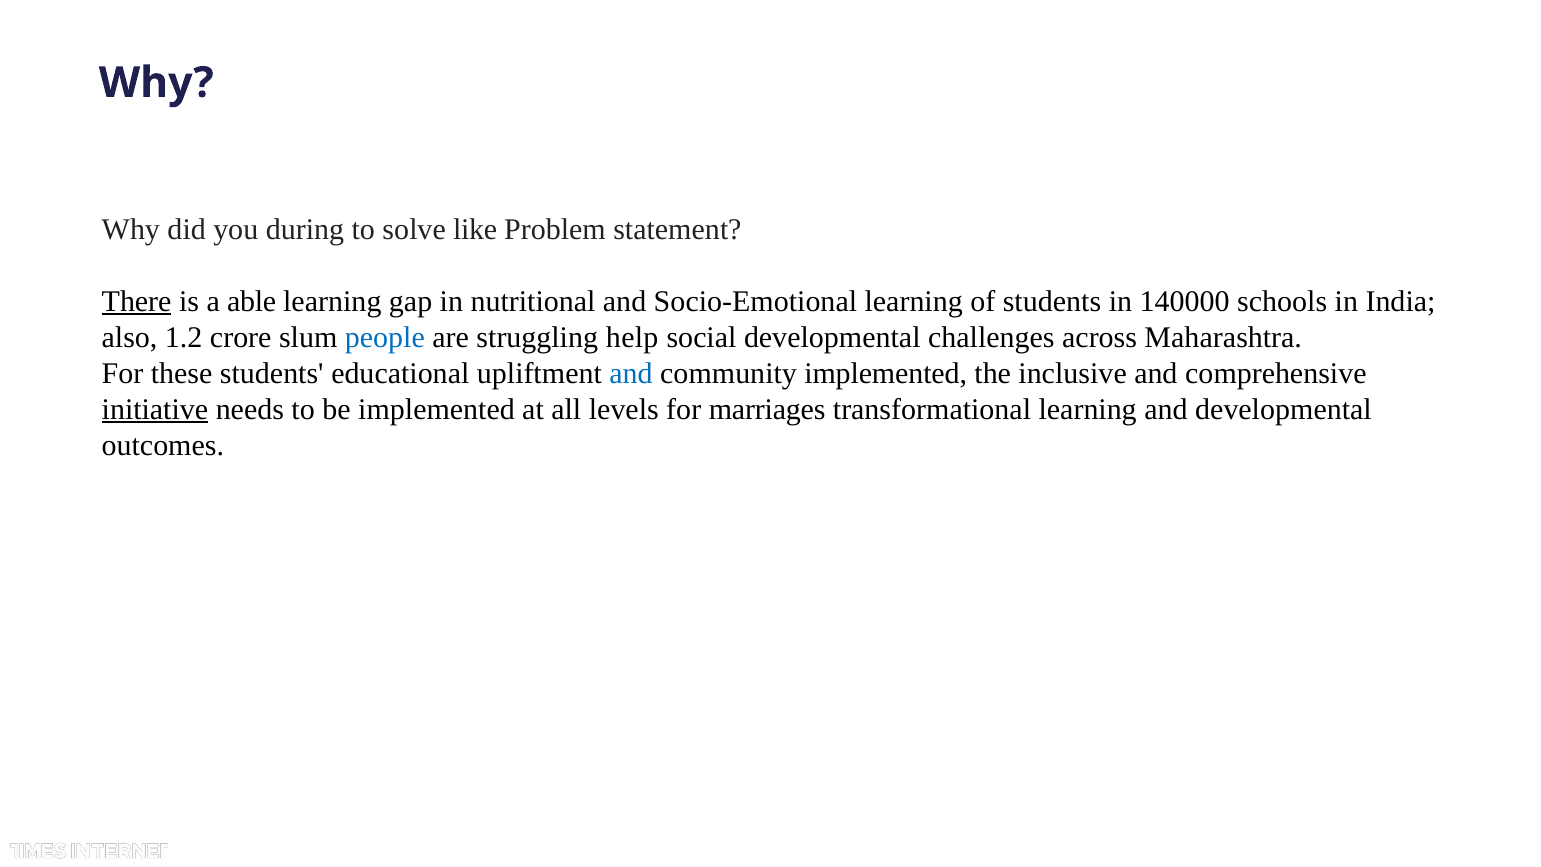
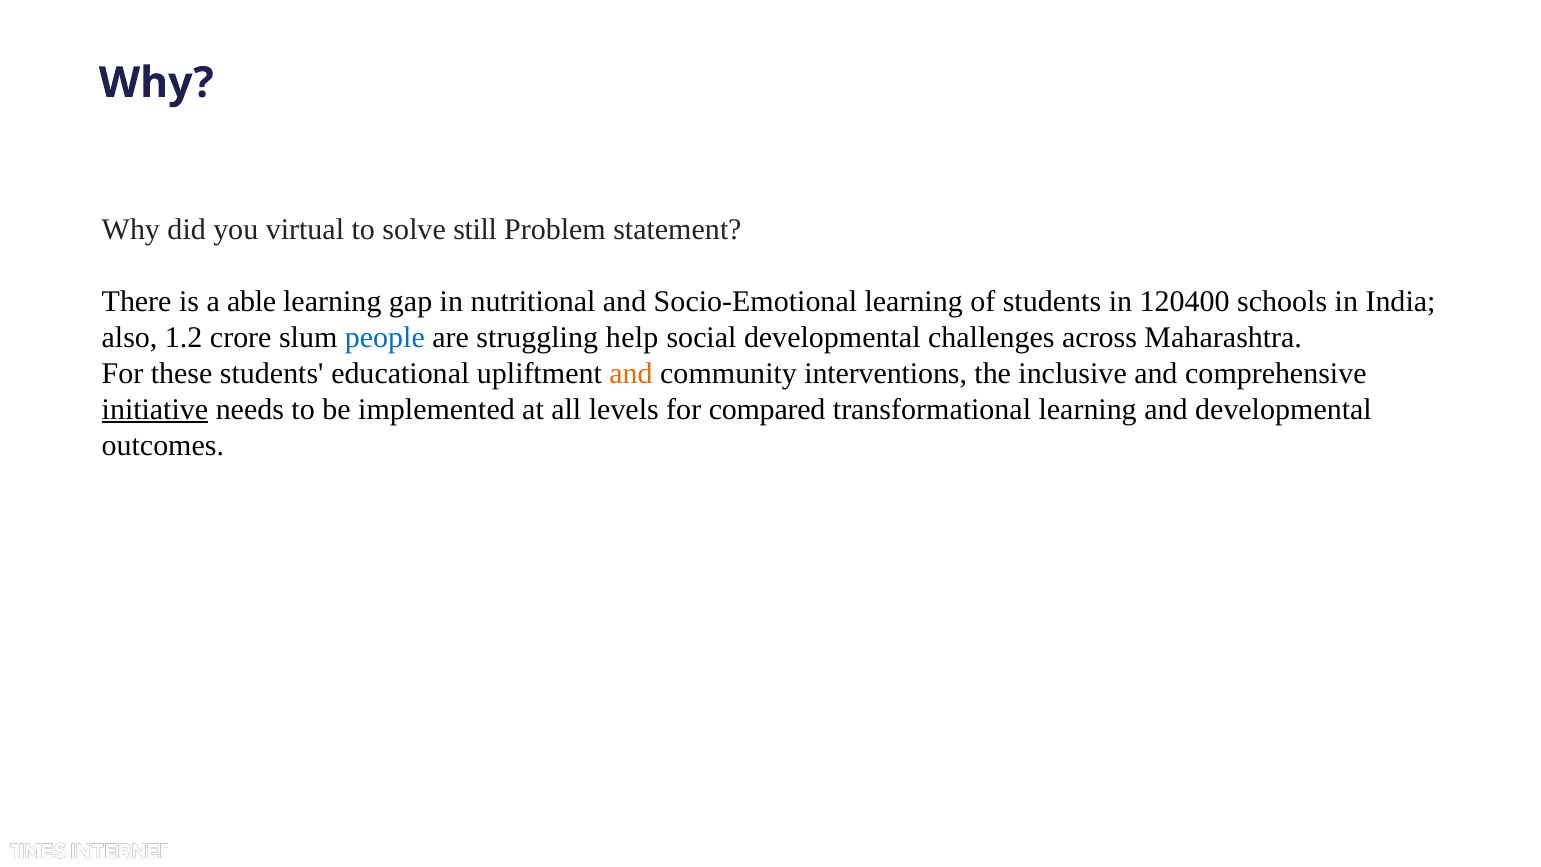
during: during -> virtual (305, 229)
like: like -> still (475, 229)
There underline: present -> none (137, 301)
140000: 140000 -> 120400 (1185, 301)
and colour: blue -> orange (631, 373)
community implemented: implemented -> interventions (886, 373)
marriages: marriages -> compared (767, 409)
